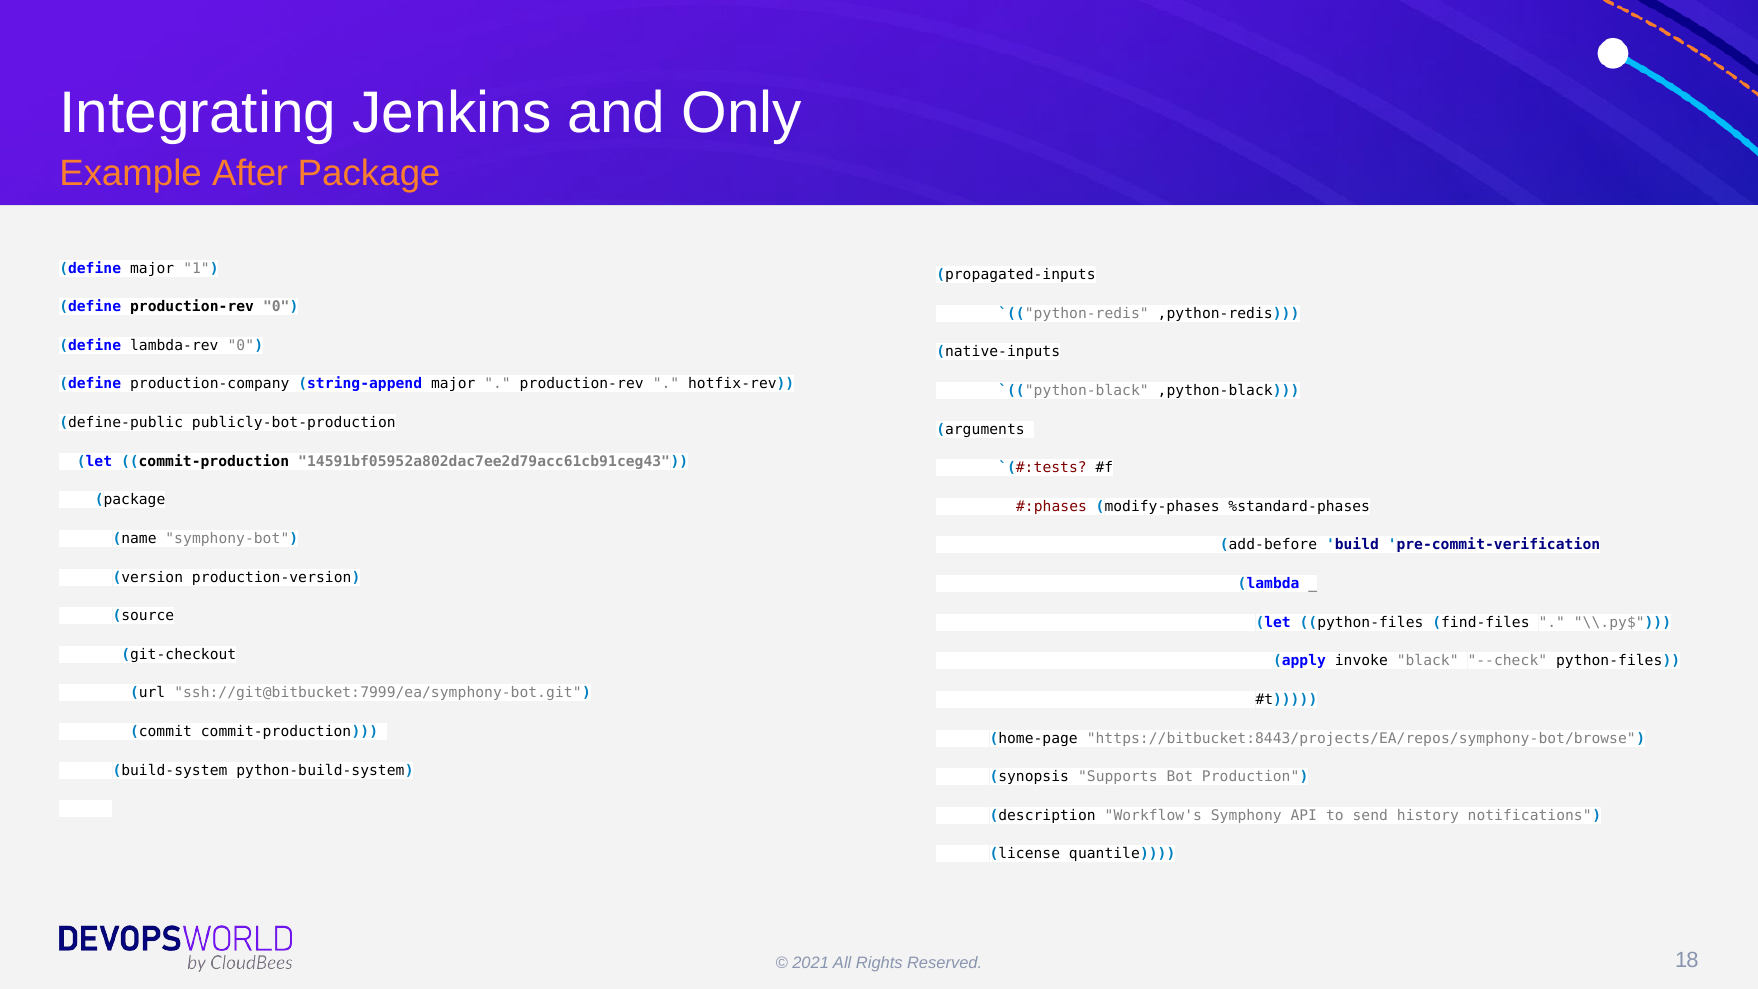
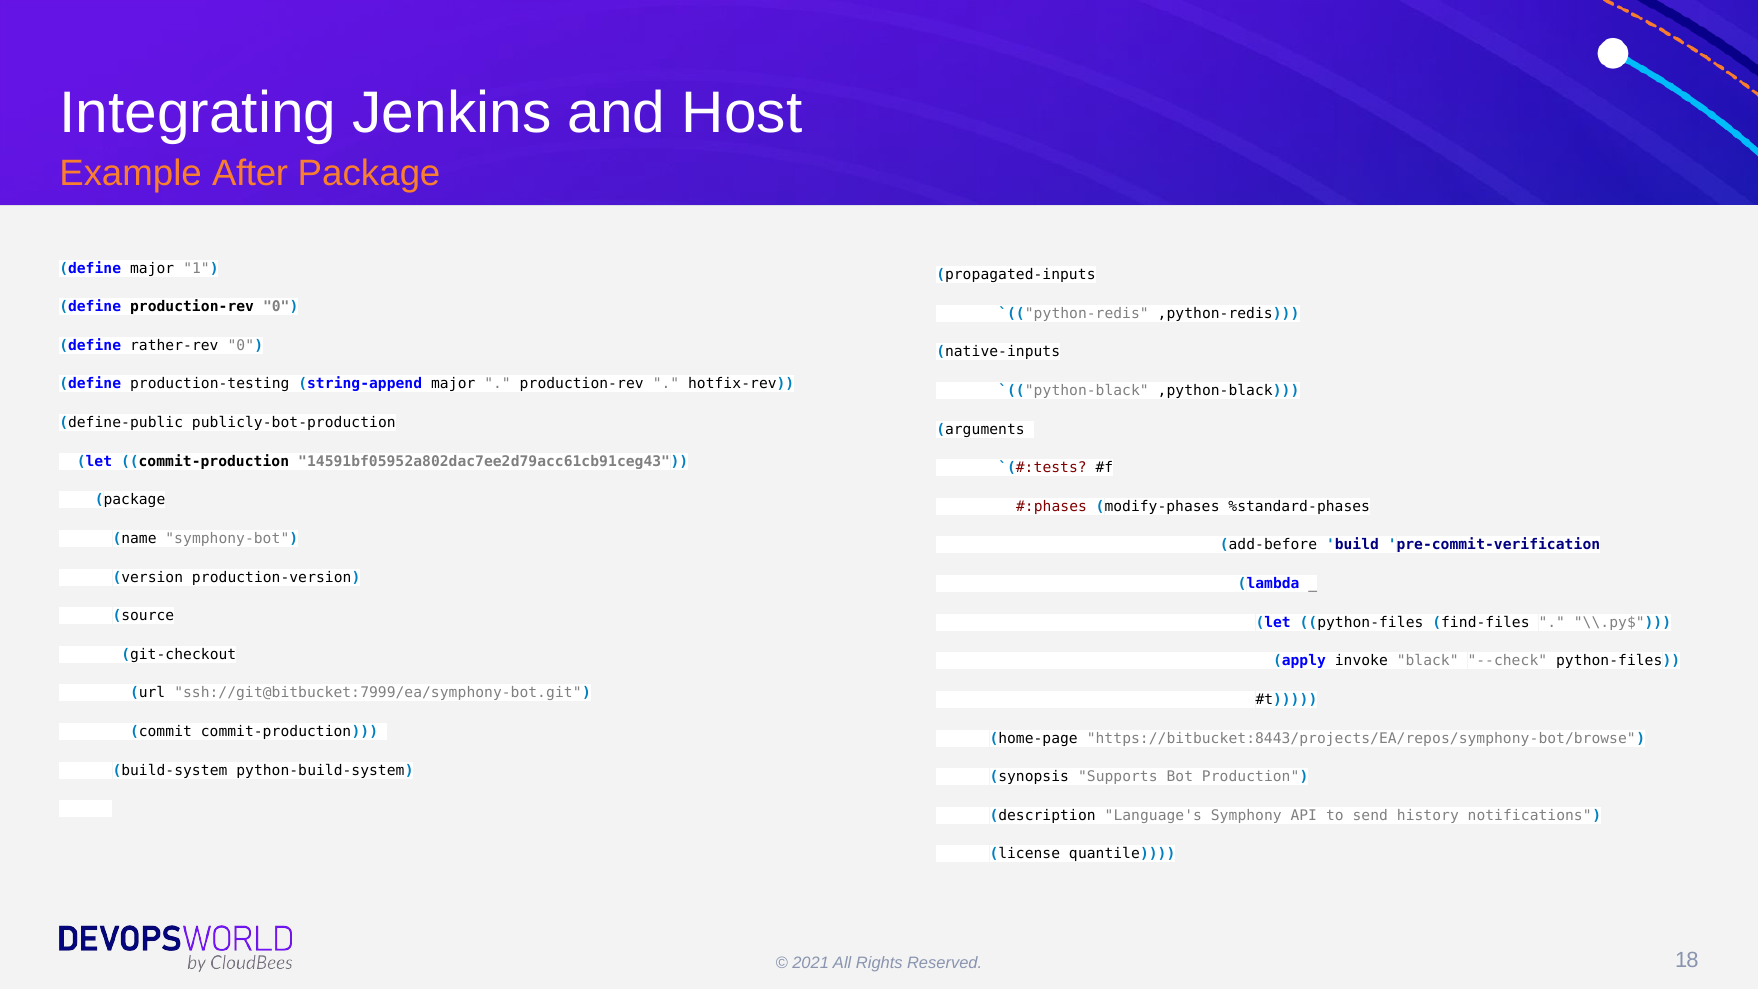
Only: Only -> Host (742, 113)
lambda-rev: lambda-rev -> rather-rev (174, 346)
production-company: production-company -> production-testing (210, 384)
Workflow's: Workflow's -> Language's (1153, 816)
